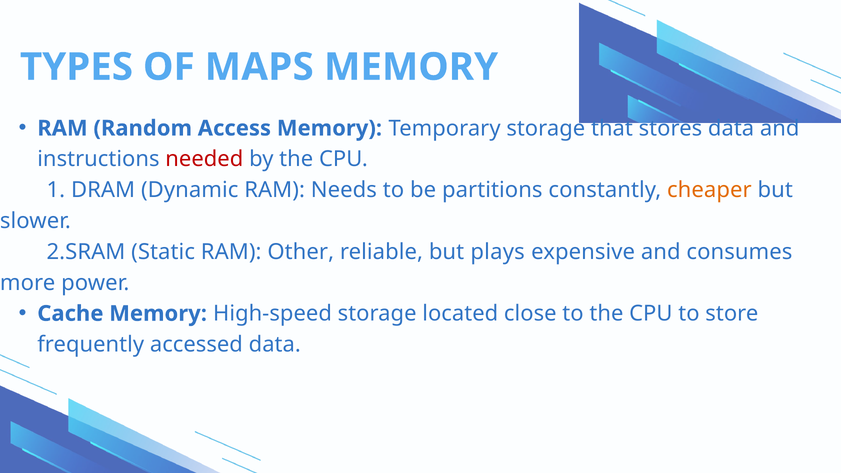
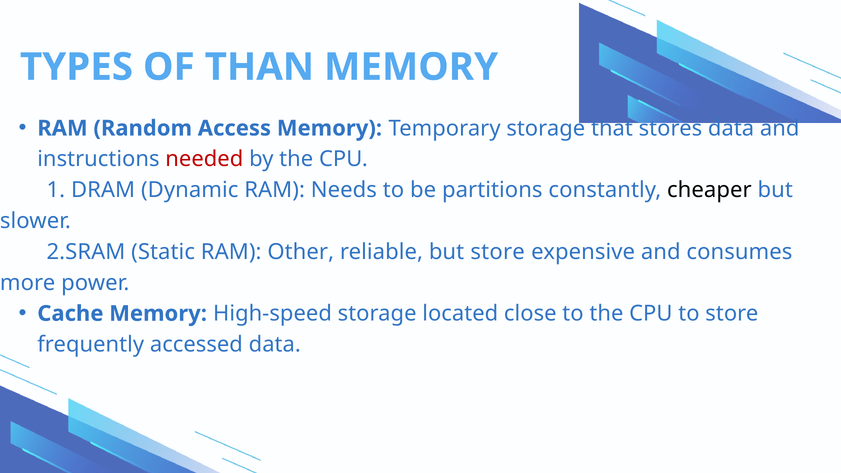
MAPS: MAPS -> THAN (259, 67)
cheaper colour: orange -> black (709, 190)
but plays: plays -> store (498, 252)
